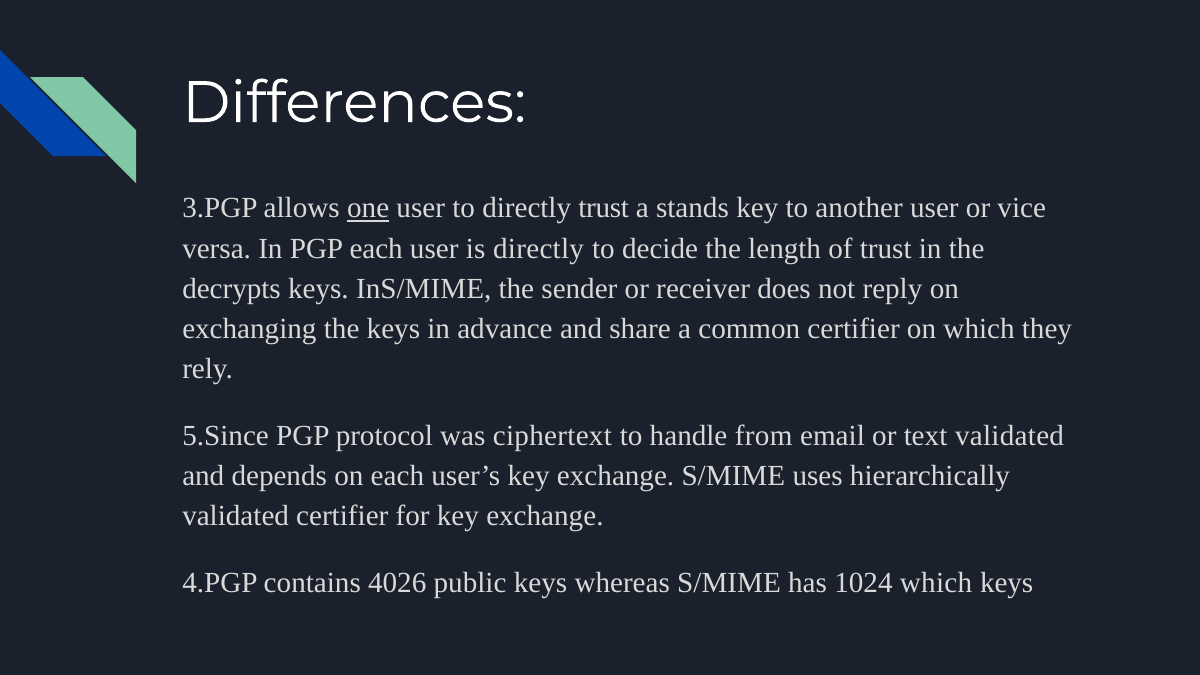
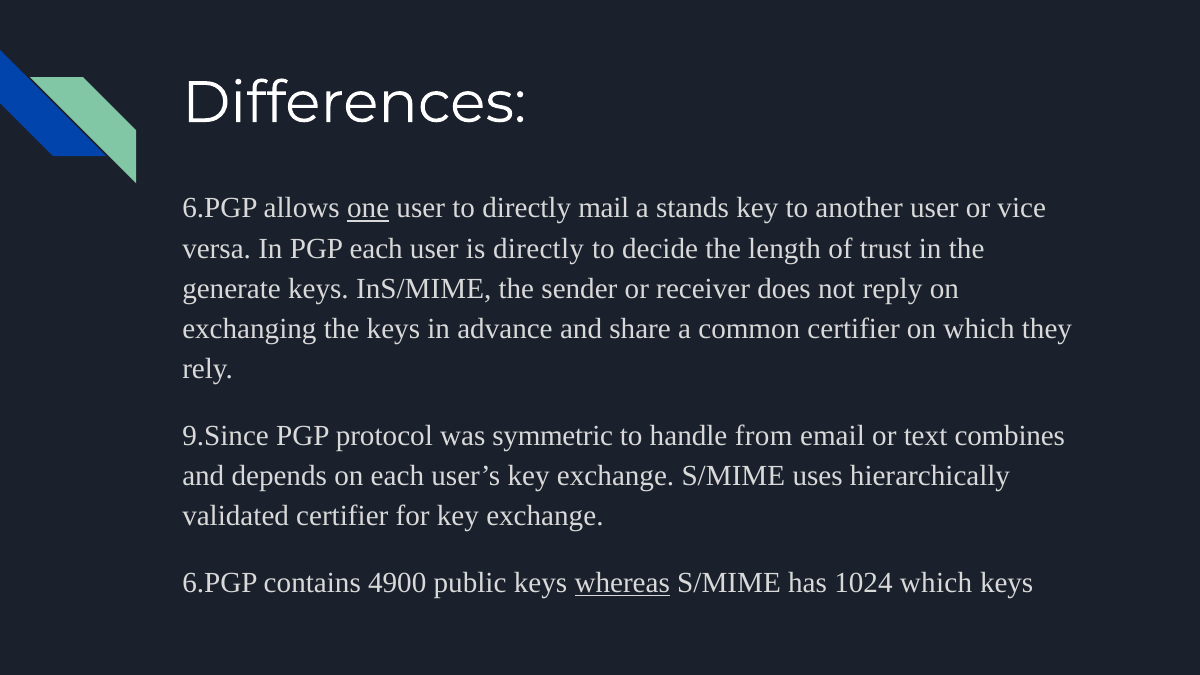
3.PGP: 3.PGP -> 6.PGP (220, 208)
directly trust: trust -> mail (604, 208)
decrypts: decrypts -> generate (232, 289)
5.Since: 5.Since -> 9.Since (226, 436)
ciphertext: ciphertext -> symmetric (553, 436)
text validated: validated -> combines (1010, 436)
4.PGP: 4.PGP -> 6.PGP (220, 583)
4026: 4026 -> 4900 (397, 583)
whereas underline: none -> present (622, 583)
